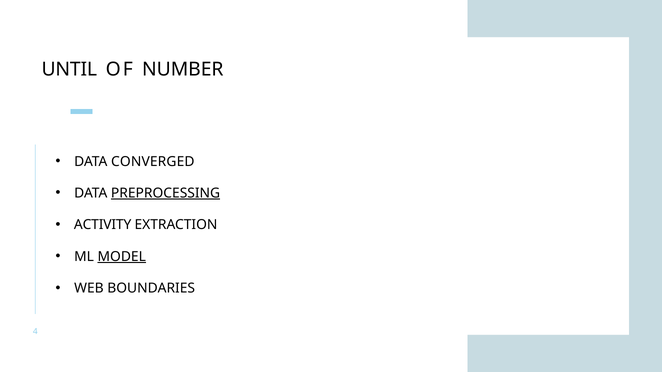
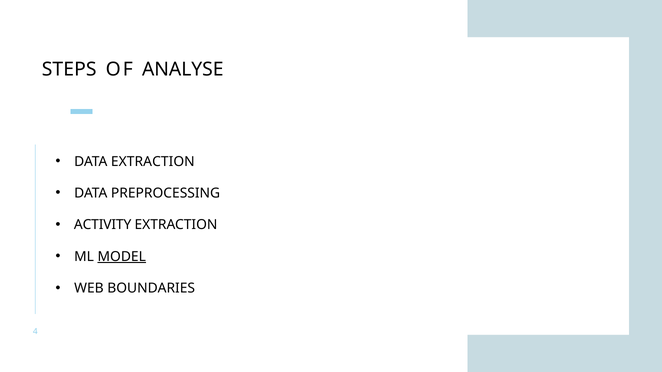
UNTIL: UNTIL -> STEPS (69, 69)
NUMBER: NUMBER -> ANALYSE (183, 69)
DATA CONVERGED: CONVERGED -> EXTRACTION (153, 162)
PREPROCESSING underline: present -> none (166, 193)
